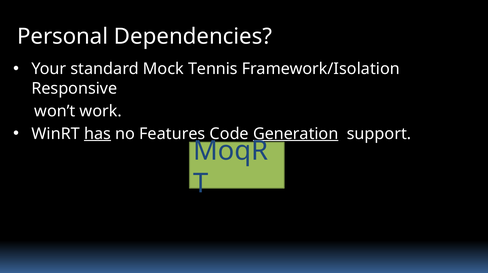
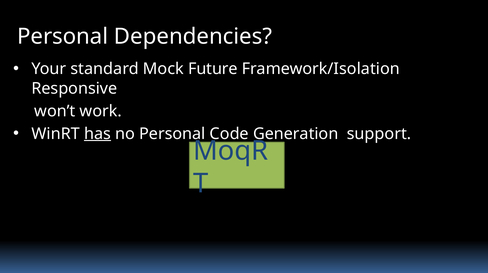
Tennis: Tennis -> Future (213, 69)
no Features: Features -> Personal (172, 134)
Generation underline: present -> none (296, 134)
